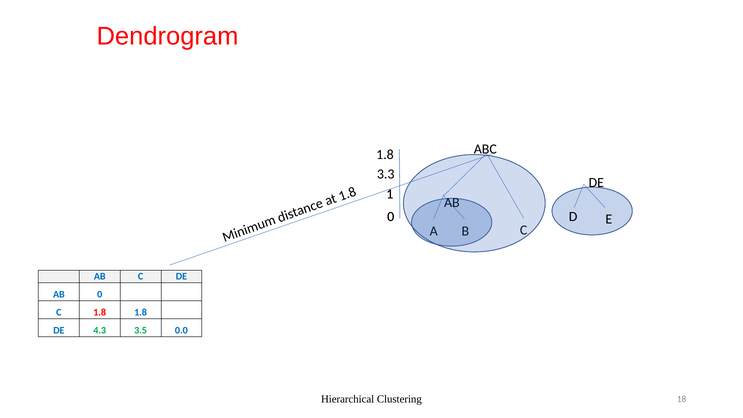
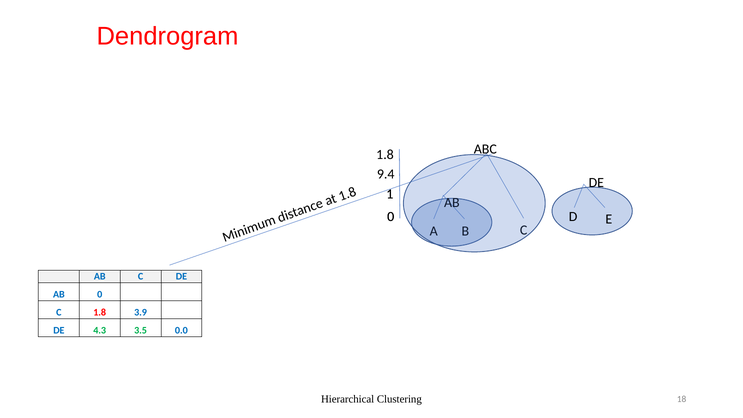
3.3: 3.3 -> 9.4 (386, 174)
1.8 1.8: 1.8 -> 3.9 (141, 312)
